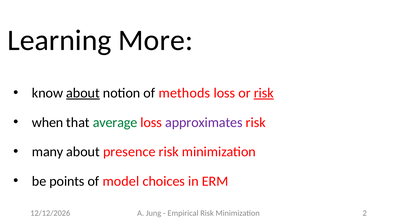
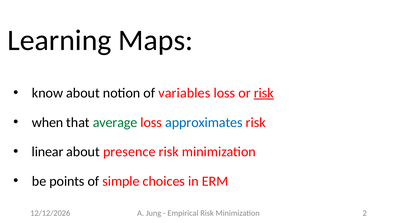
More: More -> Maps (156, 40)
about underline: present -> none (83, 93)
methods: methods -> variables (184, 93)
approximates colour: purple -> blue (204, 123)
many: many -> linear (48, 152)
model: model -> simple (121, 181)
